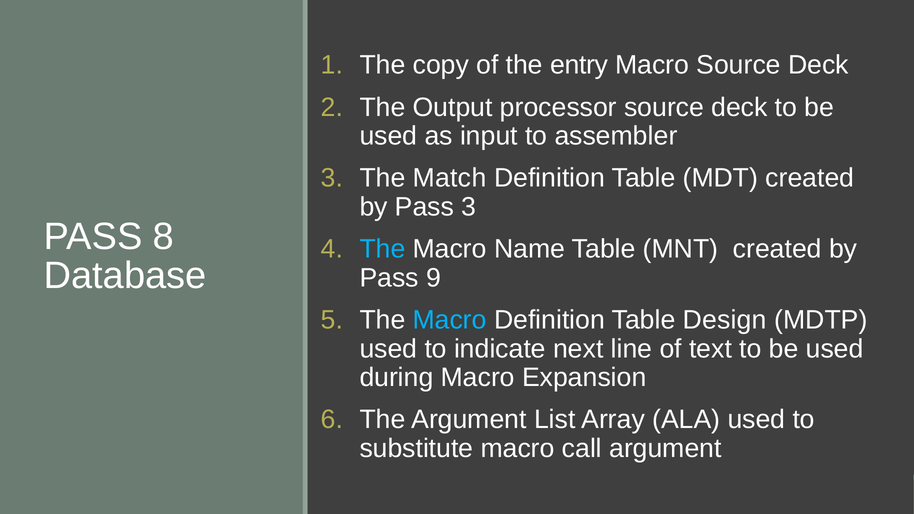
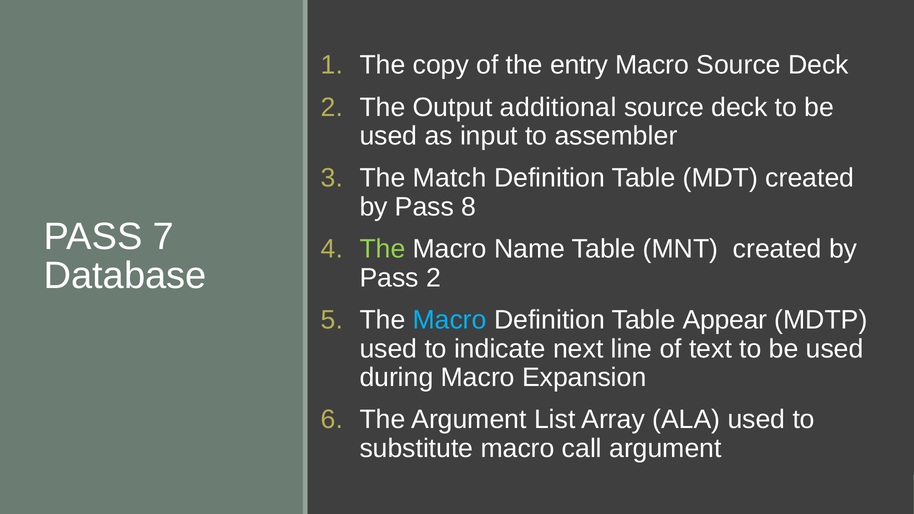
processor: processor -> additional (558, 107)
Pass 3: 3 -> 8 (469, 207)
8: 8 -> 7 (163, 237)
The colour: light blue -> light green (382, 249)
Pass 9: 9 -> 2 (433, 278)
Design: Design -> Appear (725, 320)
